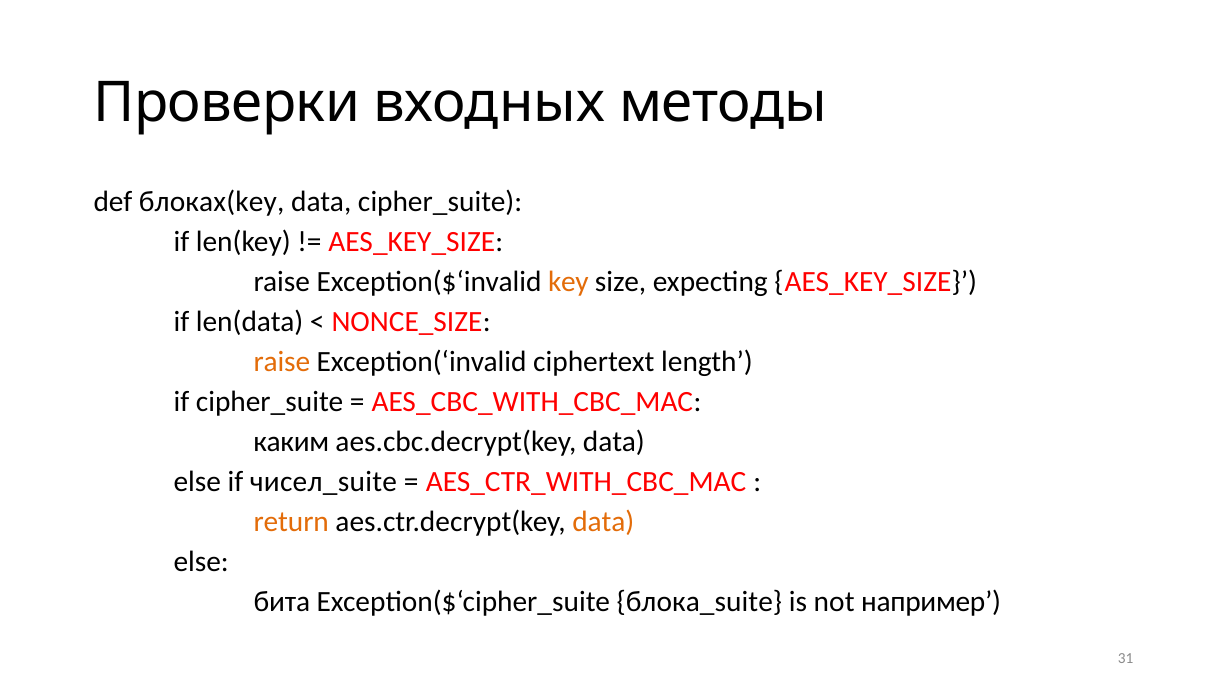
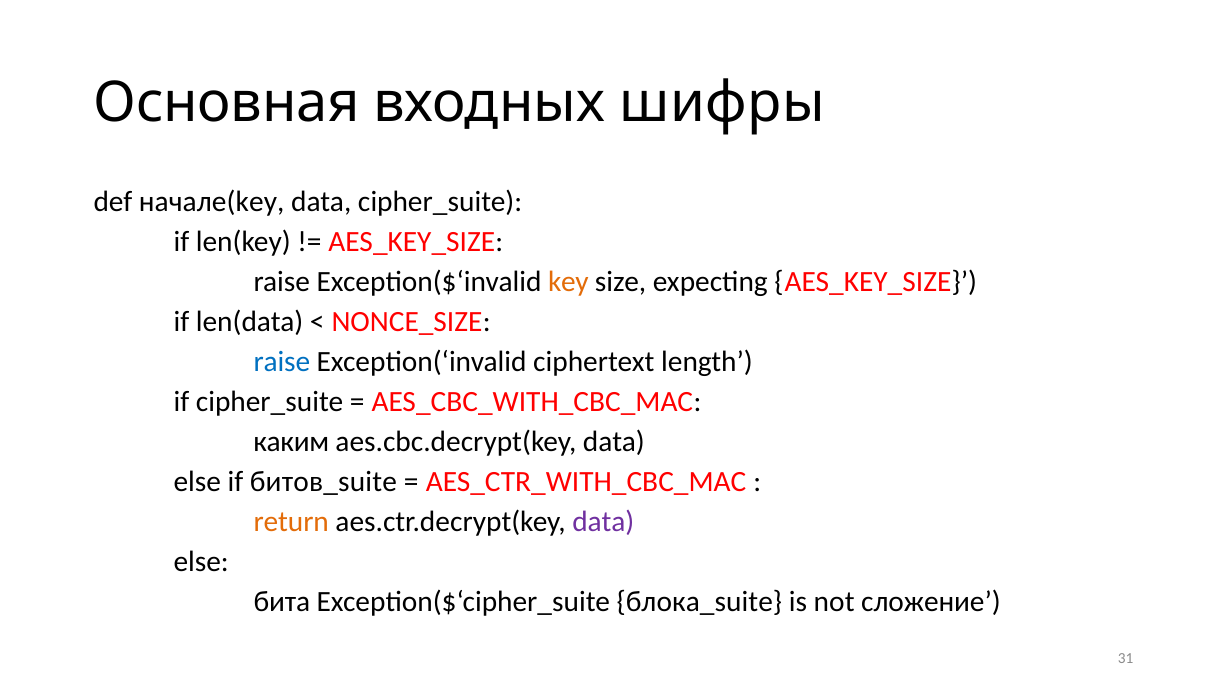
Проверки: Проверки -> Основная (227, 103)
методы: методы -> шифры (722, 103)
блоках(key: блоках(key -> начале(key (212, 201)
raise colour: orange -> blue (282, 362)
чисел_suite: чисел_suite -> битов_suite (323, 482)
data colour: orange -> purple (603, 522)
например: например -> сложение (931, 602)
